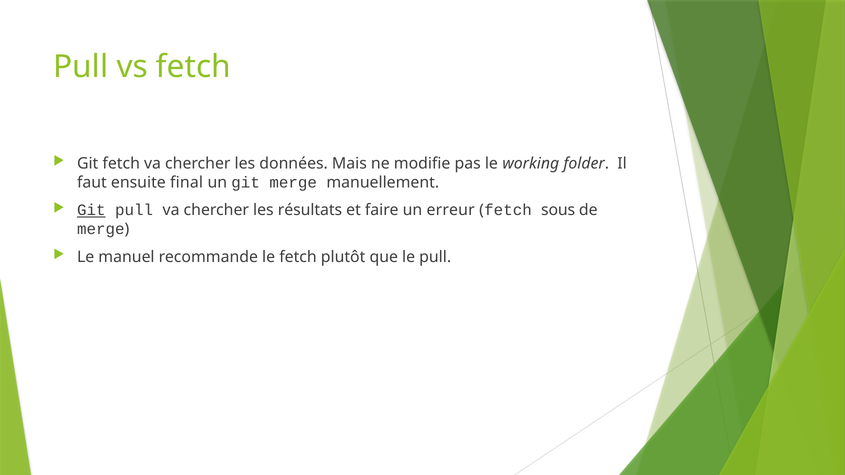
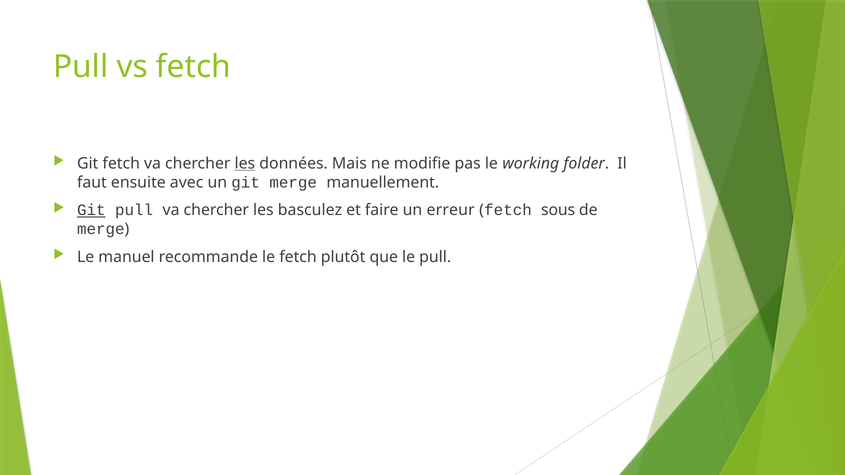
les underline: none -> present (245, 164)
final: final -> avec (187, 183)
résultats: résultats -> basculez (310, 210)
